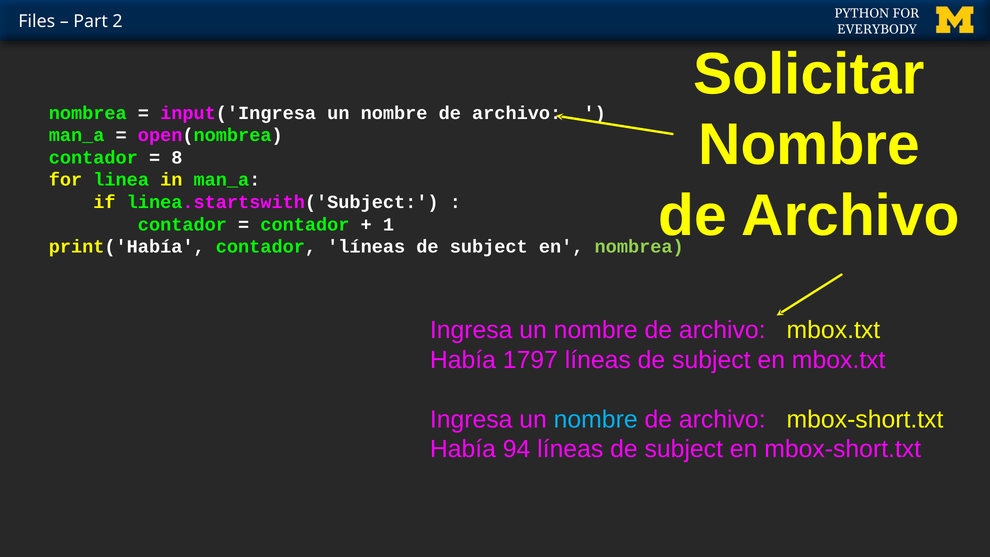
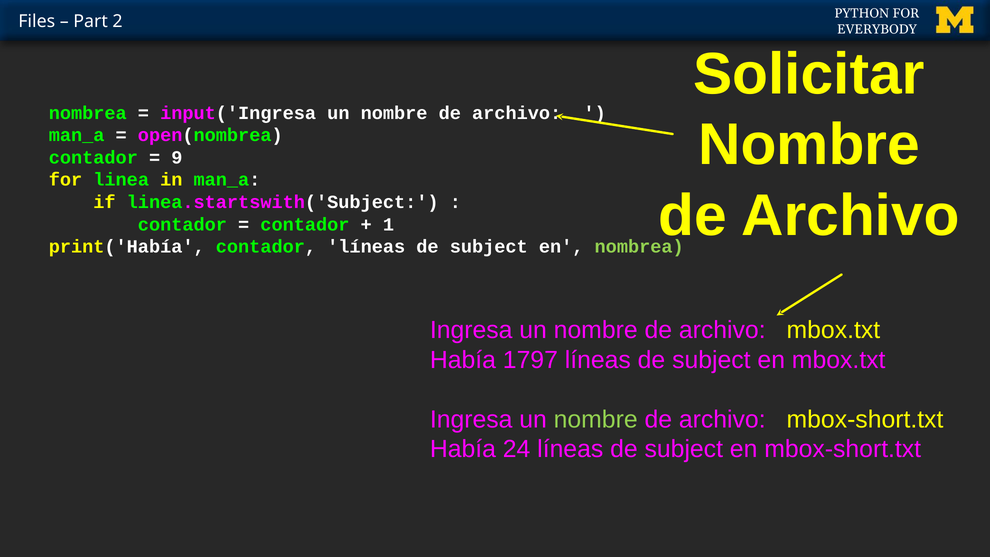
8: 8 -> 9 (177, 158)
nombre colour: light blue -> light green (596, 419)
94: 94 -> 24 (517, 449)
